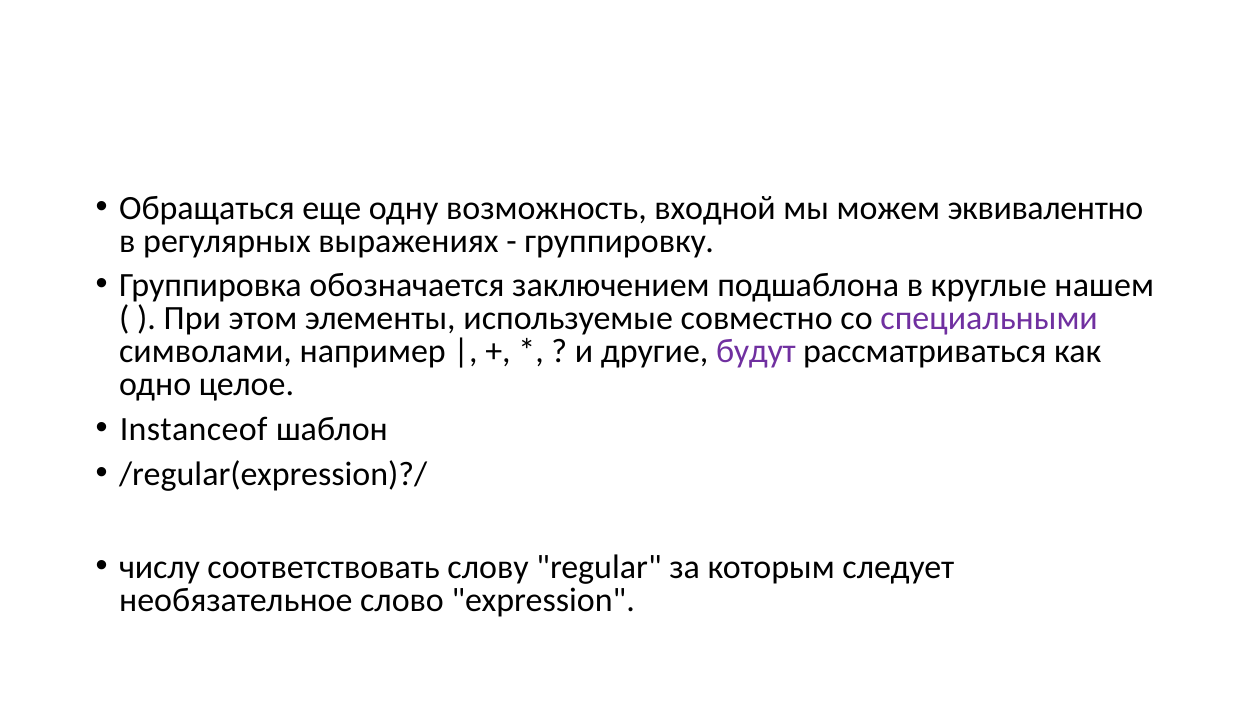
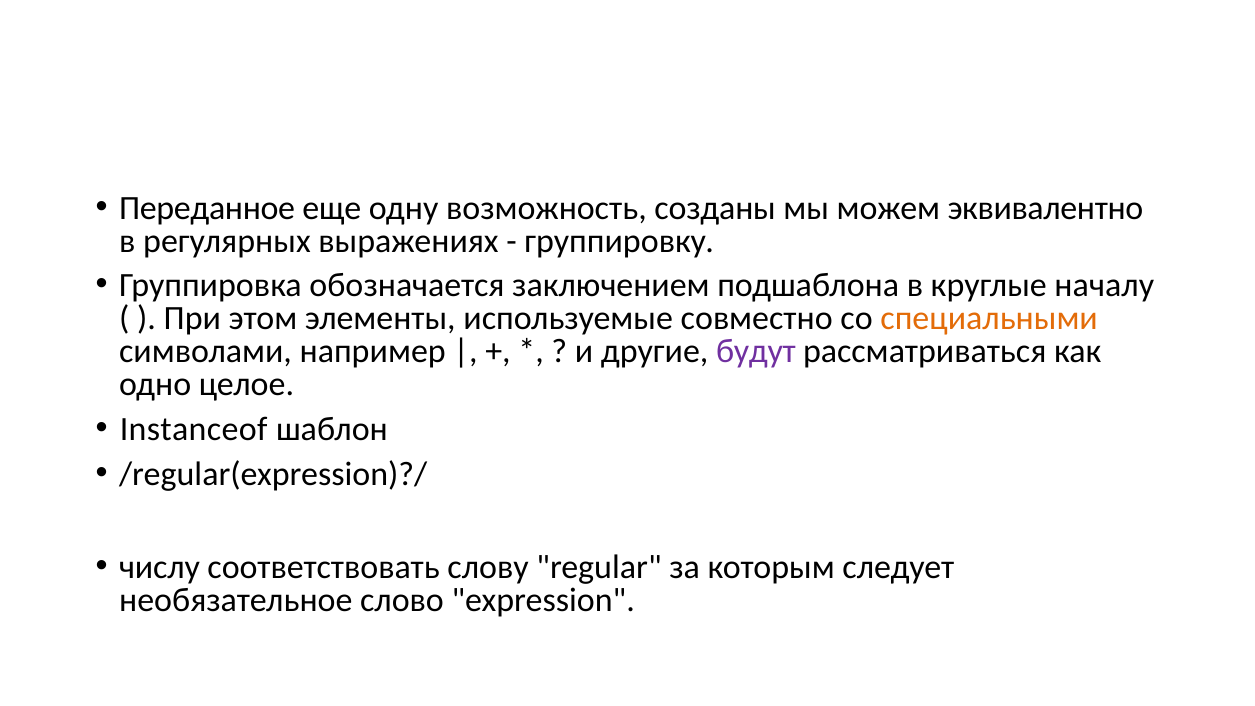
Обращаться: Обращаться -> Переданное (207, 208)
входной: входной -> созданы (715, 208)
нашем: нашем -> началу (1104, 286)
специальными colour: purple -> orange (989, 319)
